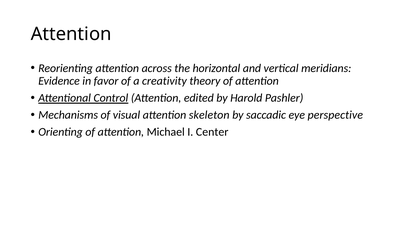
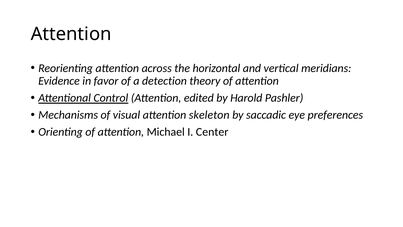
creativity: creativity -> detection (164, 81)
perspective: perspective -> preferences (335, 115)
